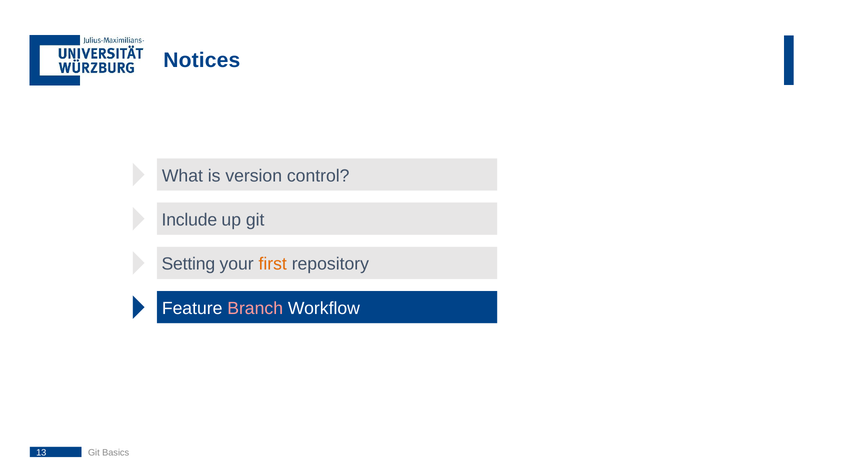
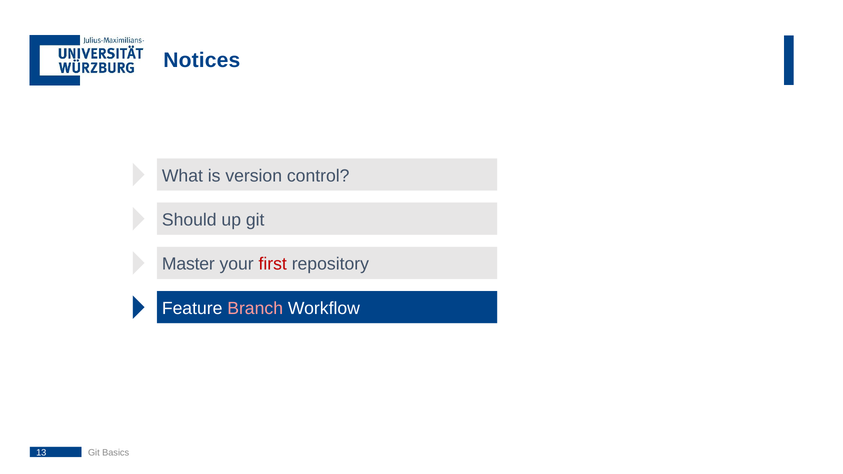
Include: Include -> Should (189, 220)
Setting: Setting -> Master (188, 264)
first colour: orange -> red (273, 264)
